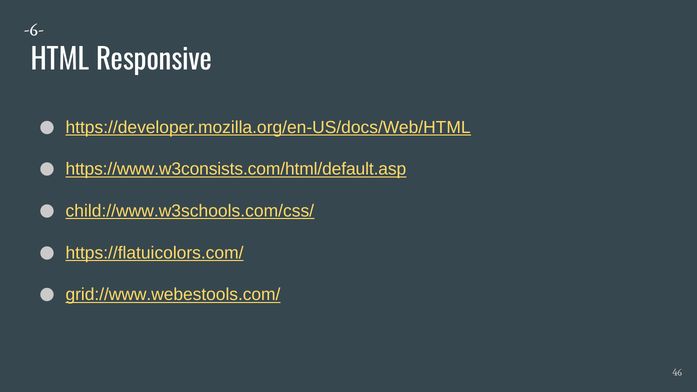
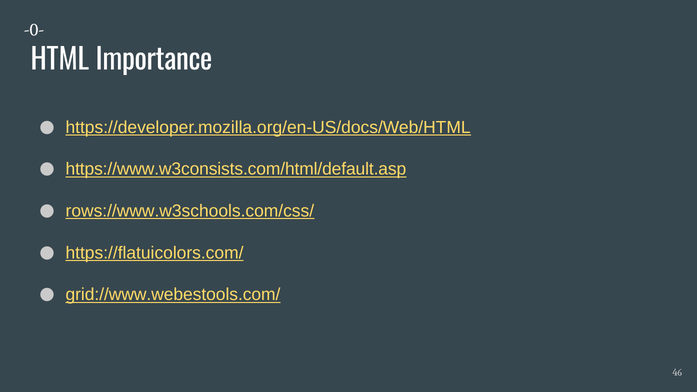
-6-: -6- -> -0- (34, 30)
Responsive: Responsive -> Importance (154, 60)
child://www.w3schools.com/css/: child://www.w3schools.com/css/ -> rows://www.w3schools.com/css/ (190, 211)
